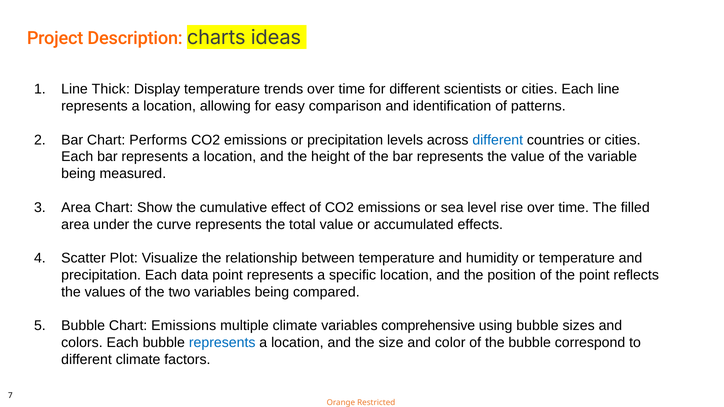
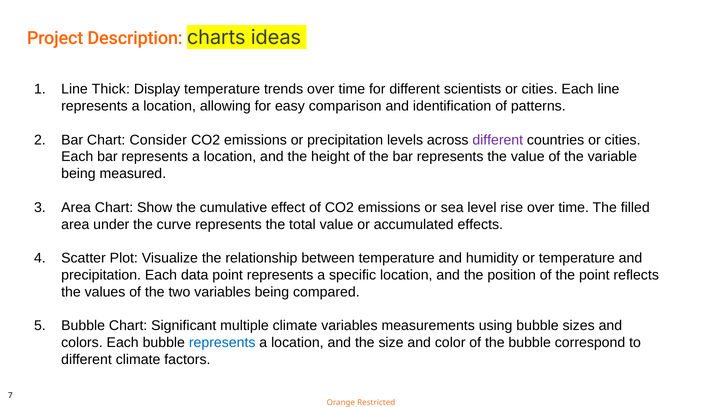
Performs: Performs -> Consider (158, 140)
different colour: blue -> purple (498, 140)
Chart Emissions: Emissions -> Significant (184, 326)
comprehensive: comprehensive -> measurements (428, 326)
